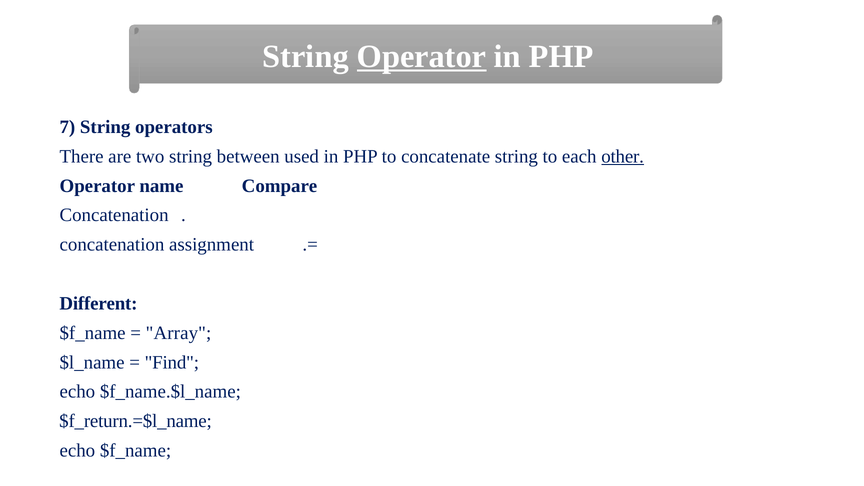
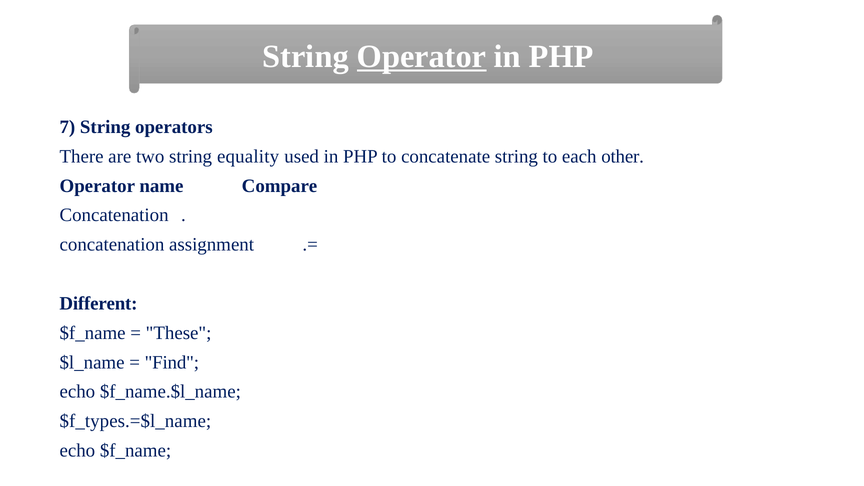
between: between -> equality (248, 156)
other underline: present -> none (623, 156)
Array: Array -> These (179, 333)
$f_return.=$l_name: $f_return.=$l_name -> $f_types.=$l_name (135, 421)
